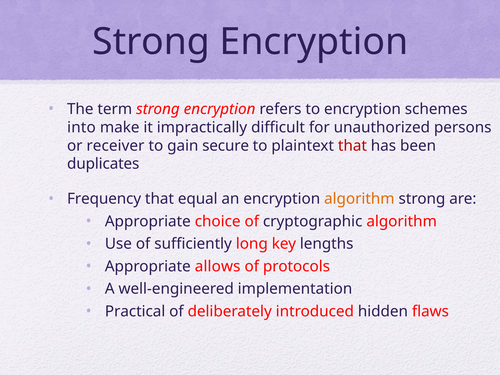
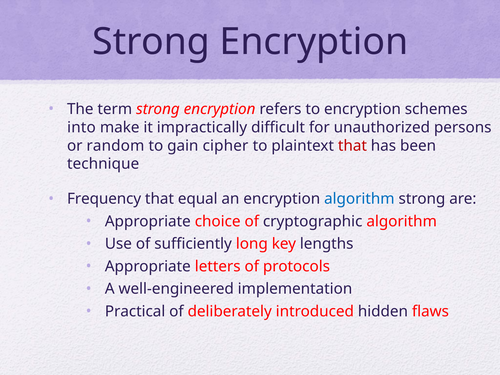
receiver: receiver -> random (115, 146)
secure: secure -> cipher (225, 146)
duplicates: duplicates -> technique (103, 164)
algorithm colour: orange -> blue (359, 199)
allows: allows -> letters (218, 266)
